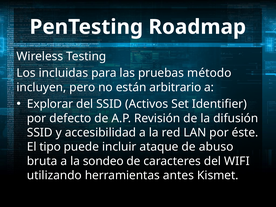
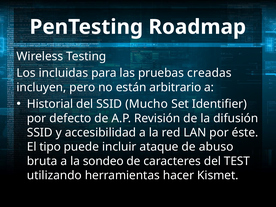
método: método -> creadas (209, 73)
Explorar: Explorar -> Historial (50, 104)
Activos: Activos -> Mucho (147, 104)
WIFI: WIFI -> TEST (237, 161)
antes: antes -> hacer (179, 175)
